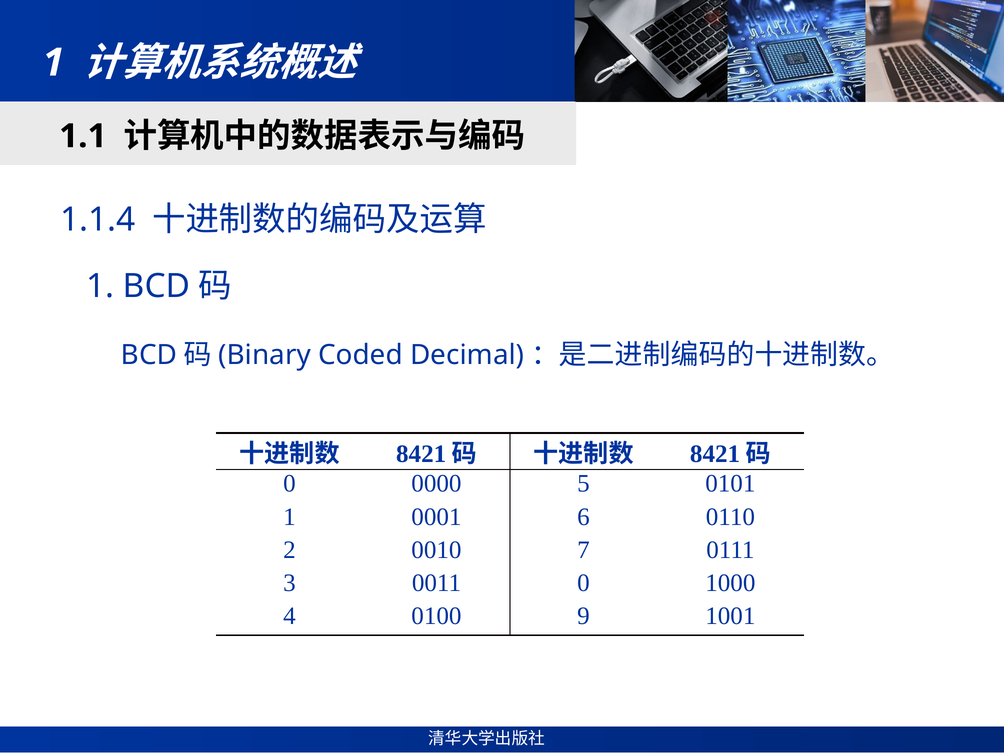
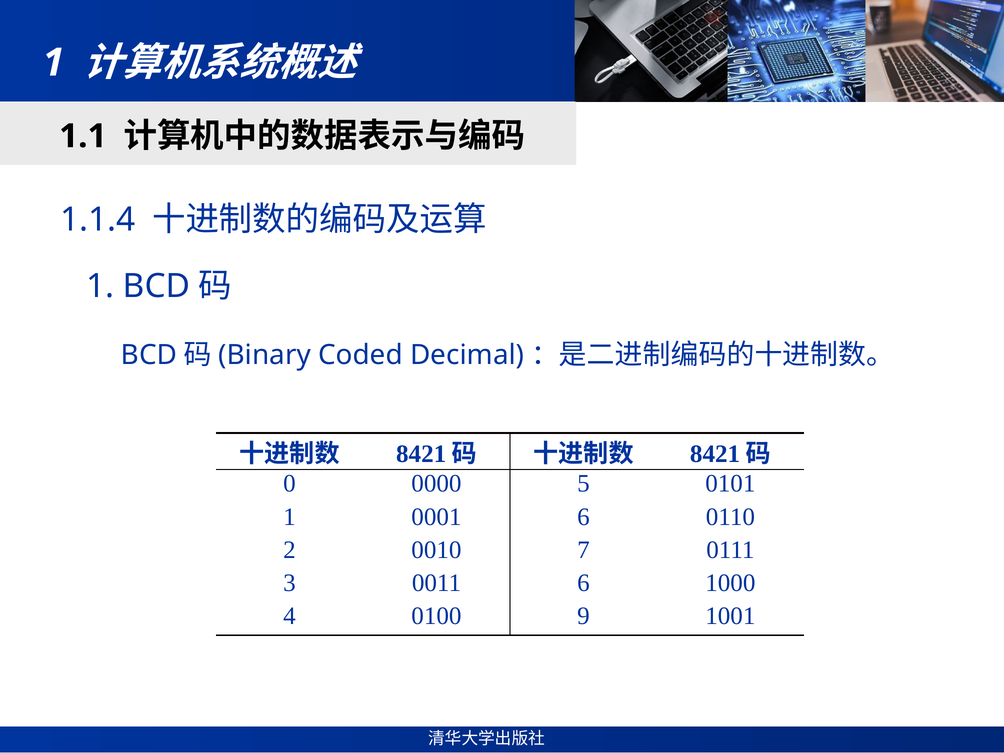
0011 0: 0 -> 6 (583, 583)
